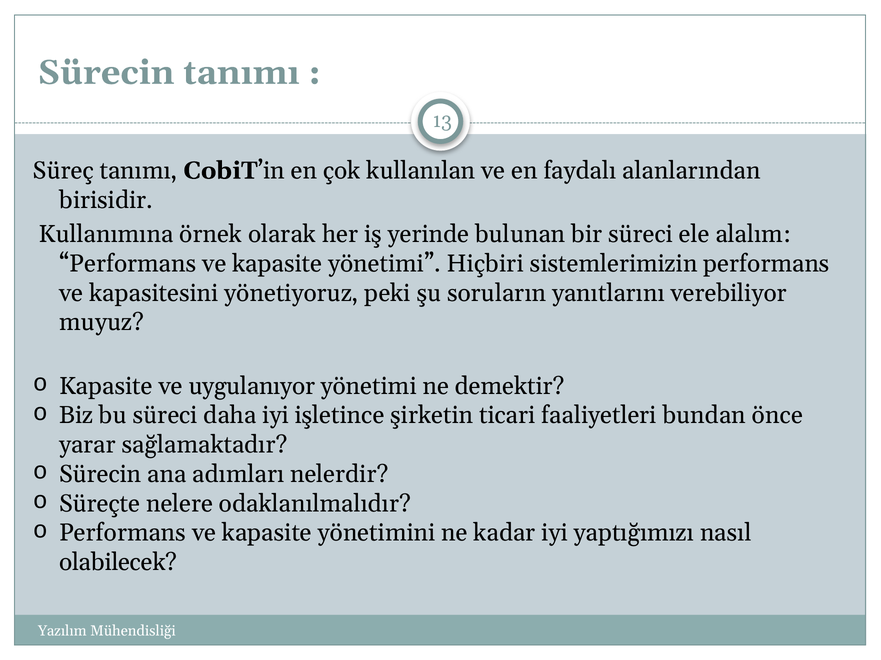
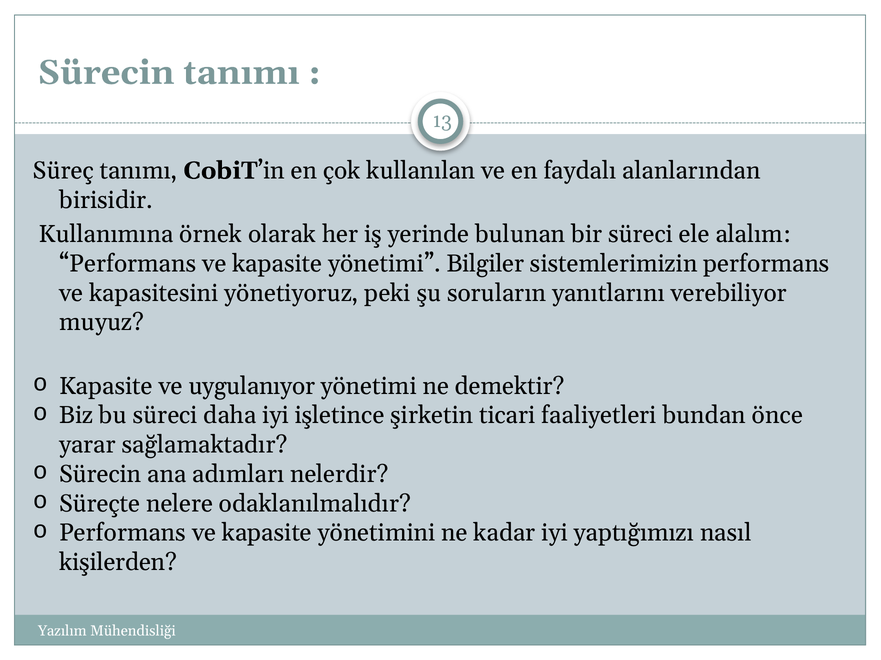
Hiçbiri: Hiçbiri -> Bilgiler (485, 264)
olabilecek: olabilecek -> kişilerden (118, 563)
